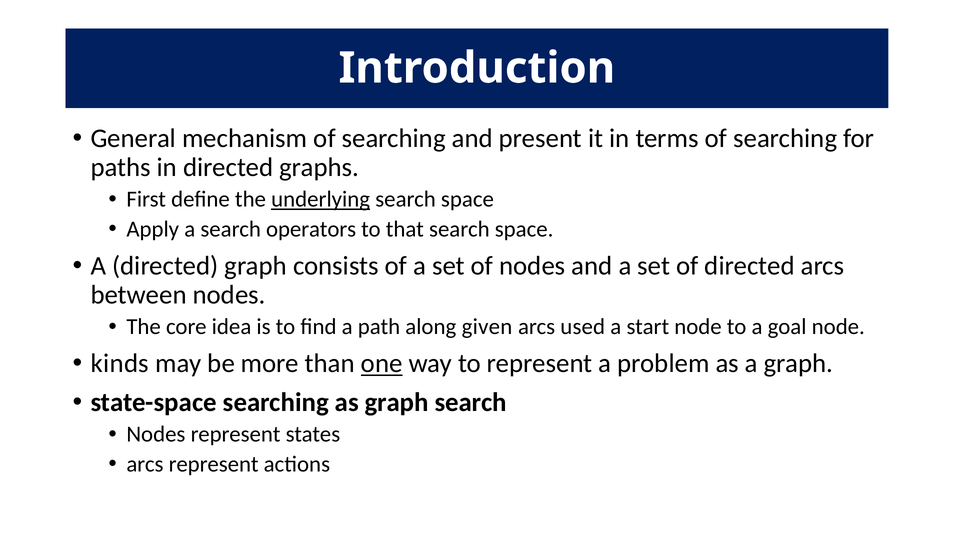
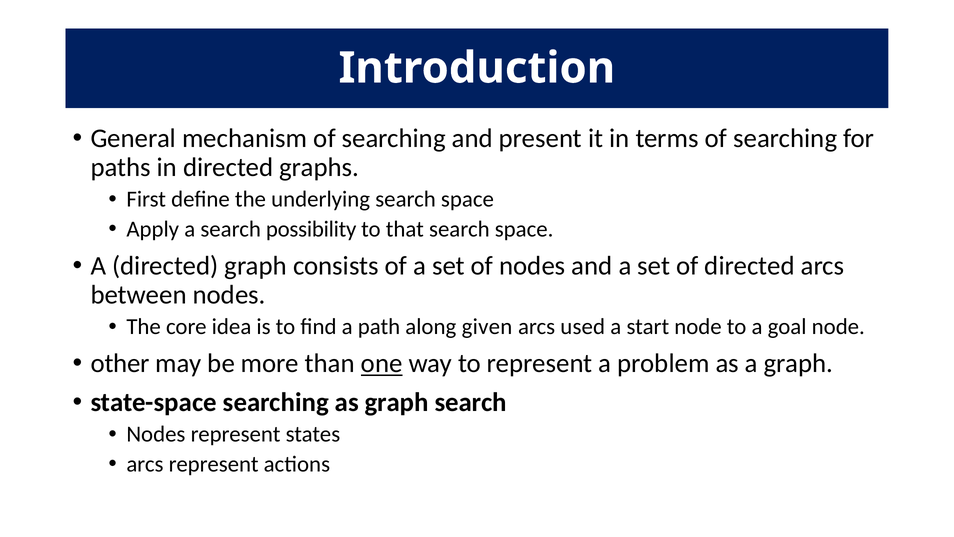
underlying underline: present -> none (321, 199)
operators: operators -> possibility (311, 229)
kinds: kinds -> other (120, 363)
